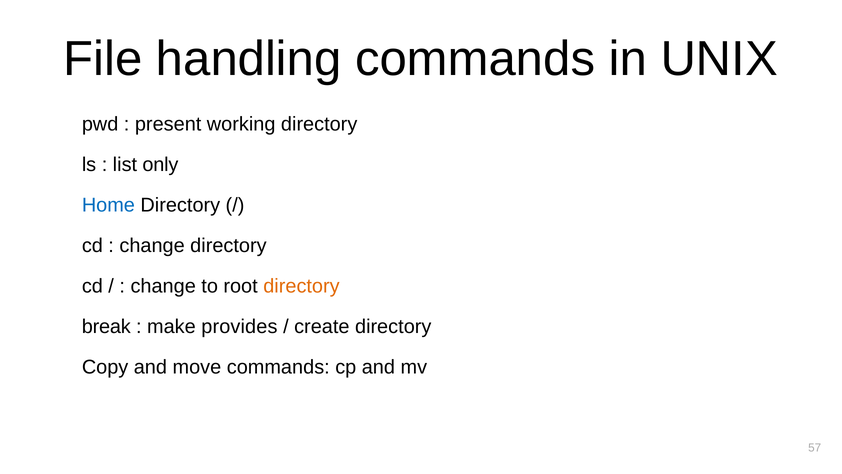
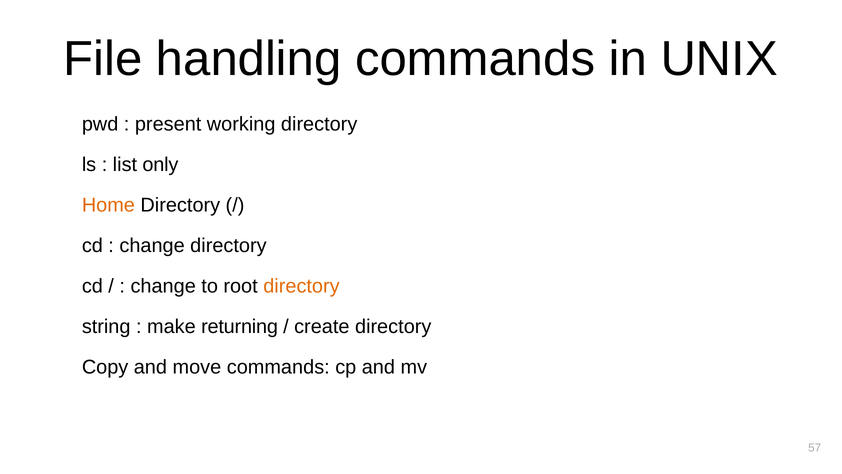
Home colour: blue -> orange (108, 205)
break: break -> string (106, 326)
provides: provides -> returning (240, 326)
